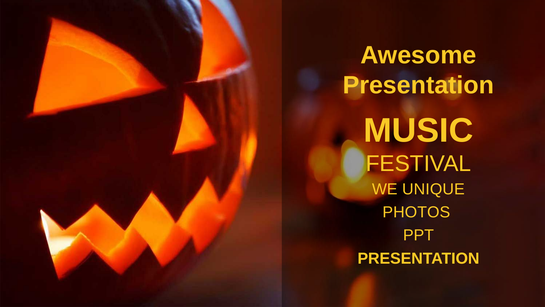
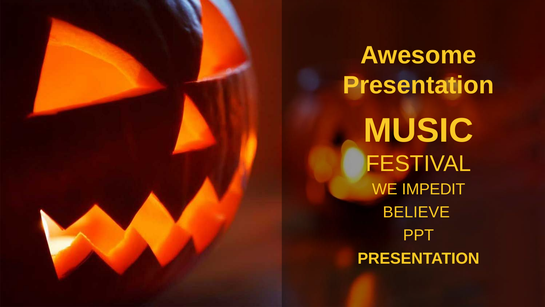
UNIQUE: UNIQUE -> IMPEDIT (434, 189)
PHOTOS: PHOTOS -> BELIEVE (416, 212)
